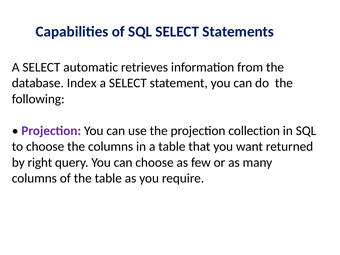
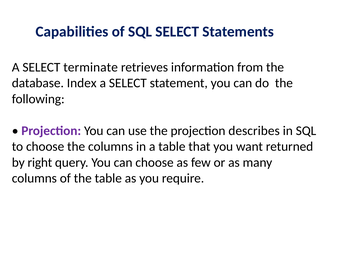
automatic: automatic -> terminate (91, 67)
collection: collection -> describes (254, 131)
